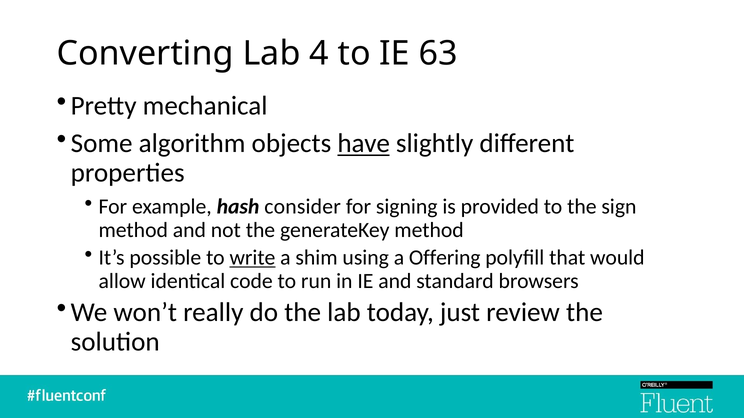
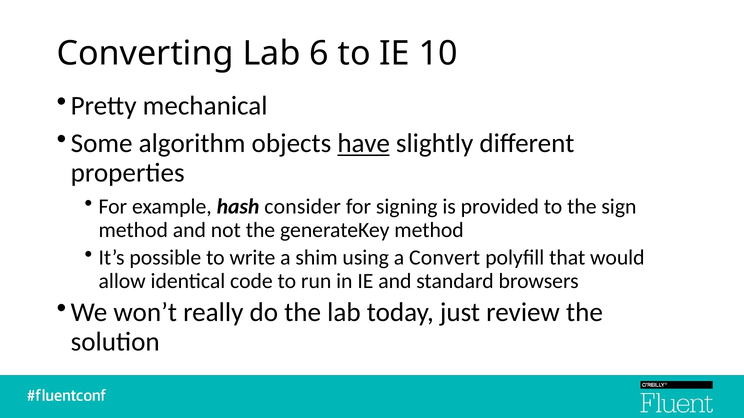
4: 4 -> 6 (319, 53)
63: 63 -> 10 (438, 53)
write underline: present -> none (252, 258)
Offering: Offering -> Convert (445, 258)
